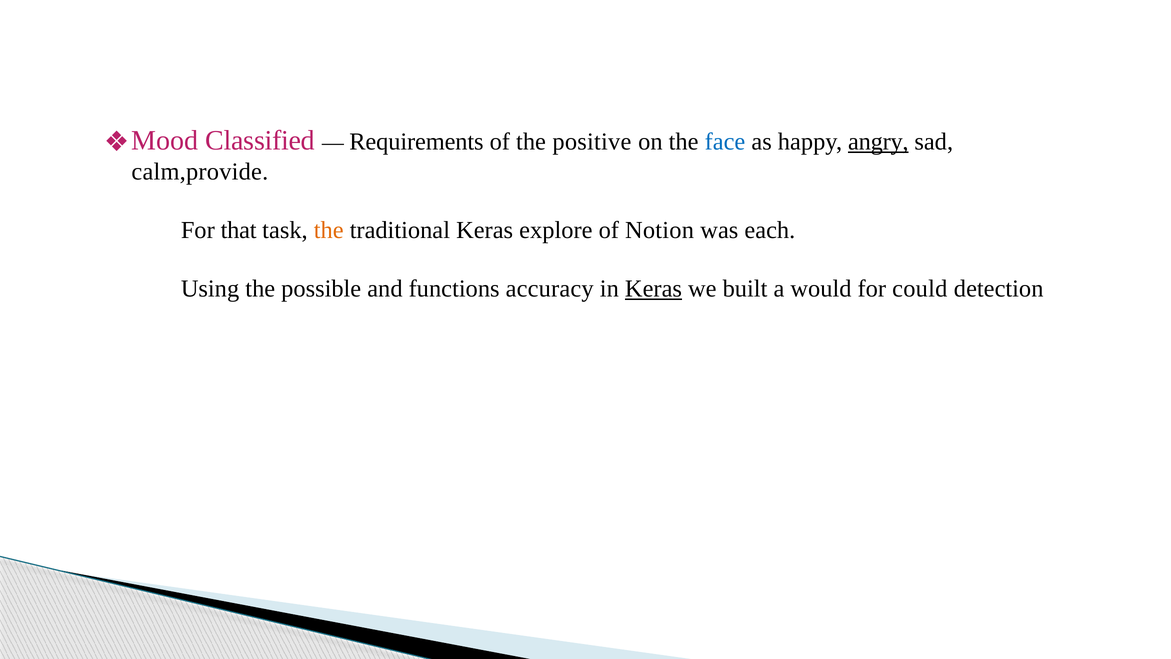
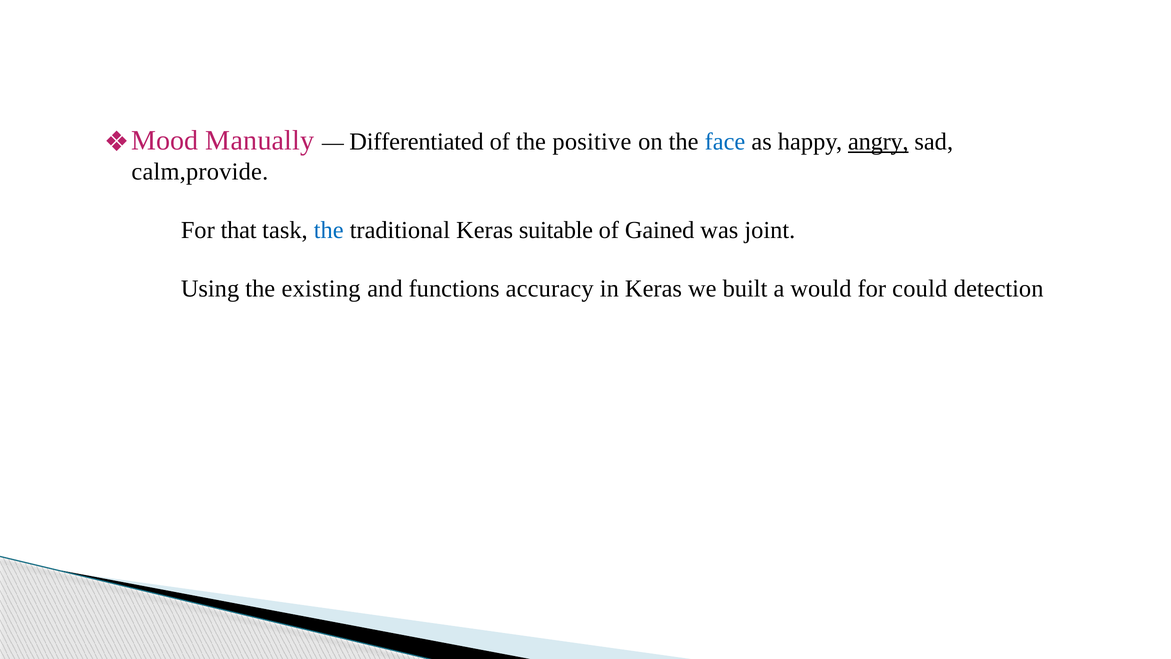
Classified: Classified -> Manually (260, 140)
Requirements: Requirements -> Differentiated (417, 142)
the colour: orange -> blue (329, 230)
explore: explore -> suitable (556, 230)
Notion: Notion -> Gained (660, 230)
each: each -> joint (770, 230)
possible: possible -> existing (321, 289)
Keras underline: present -> none (653, 289)
